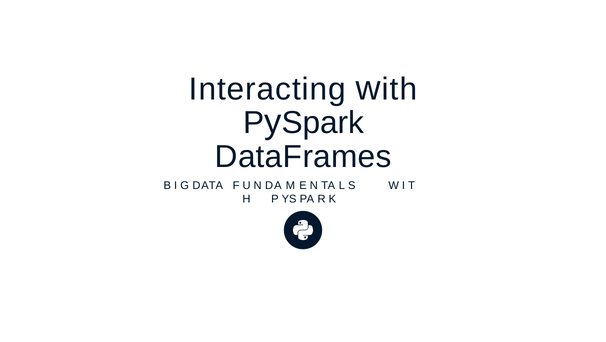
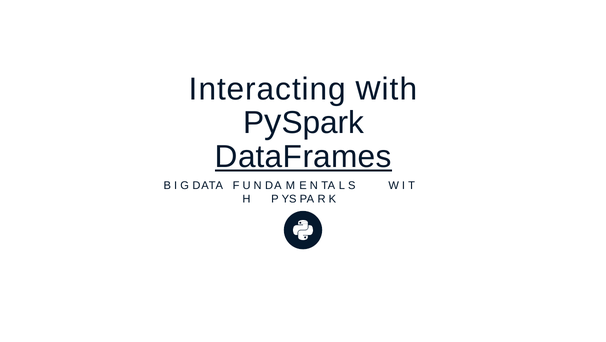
DataFrames underline: none -> present (303, 157)
